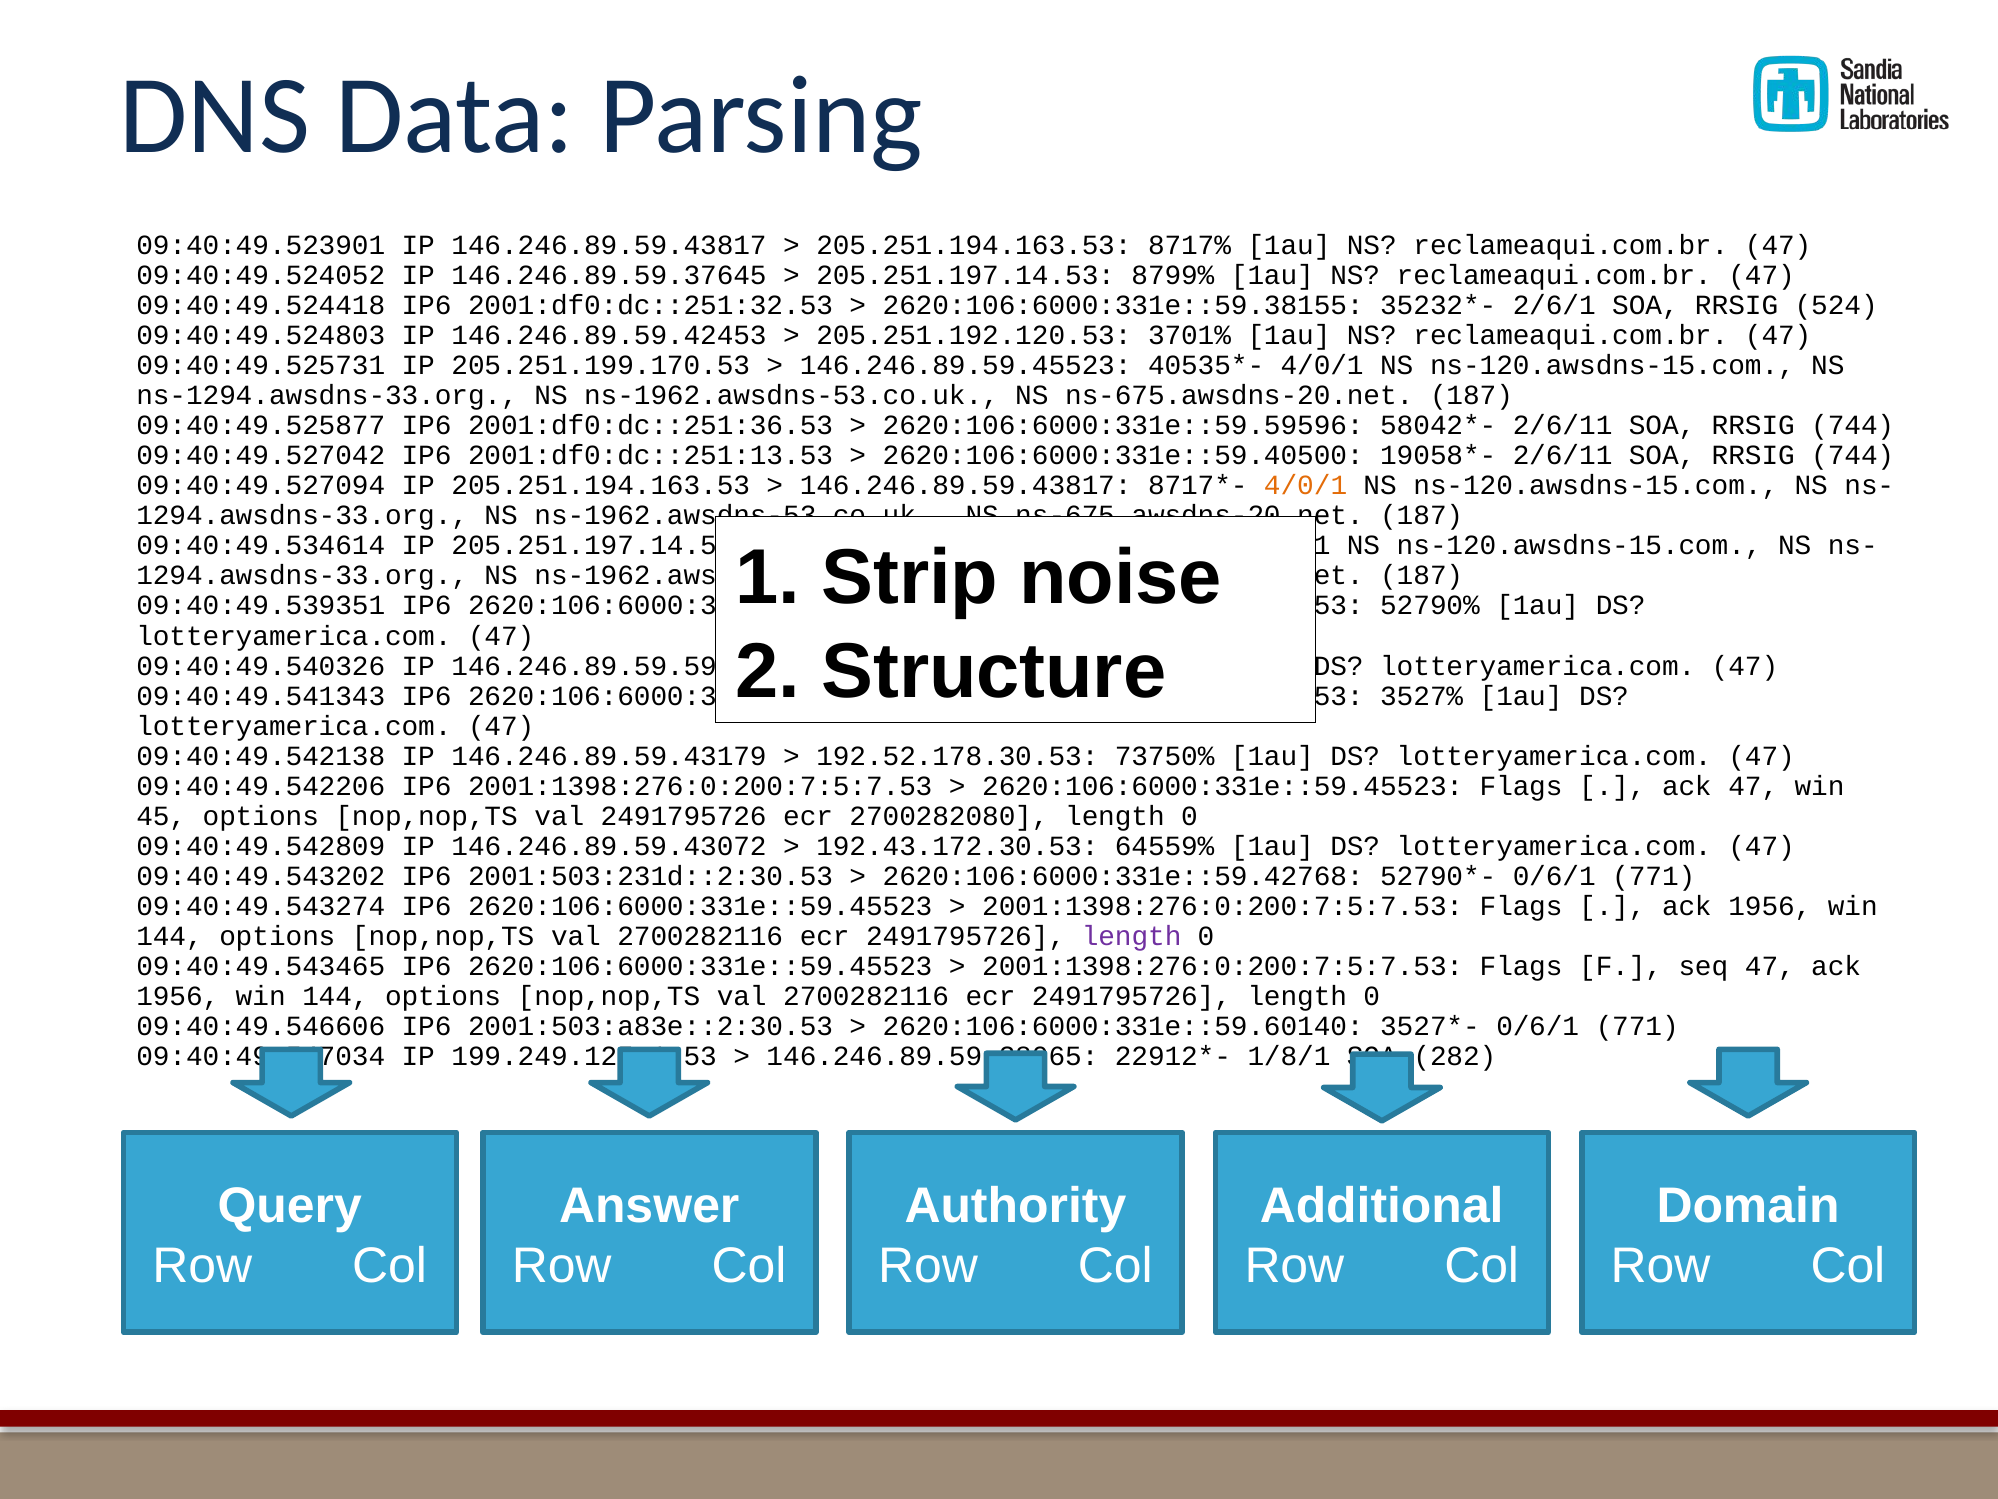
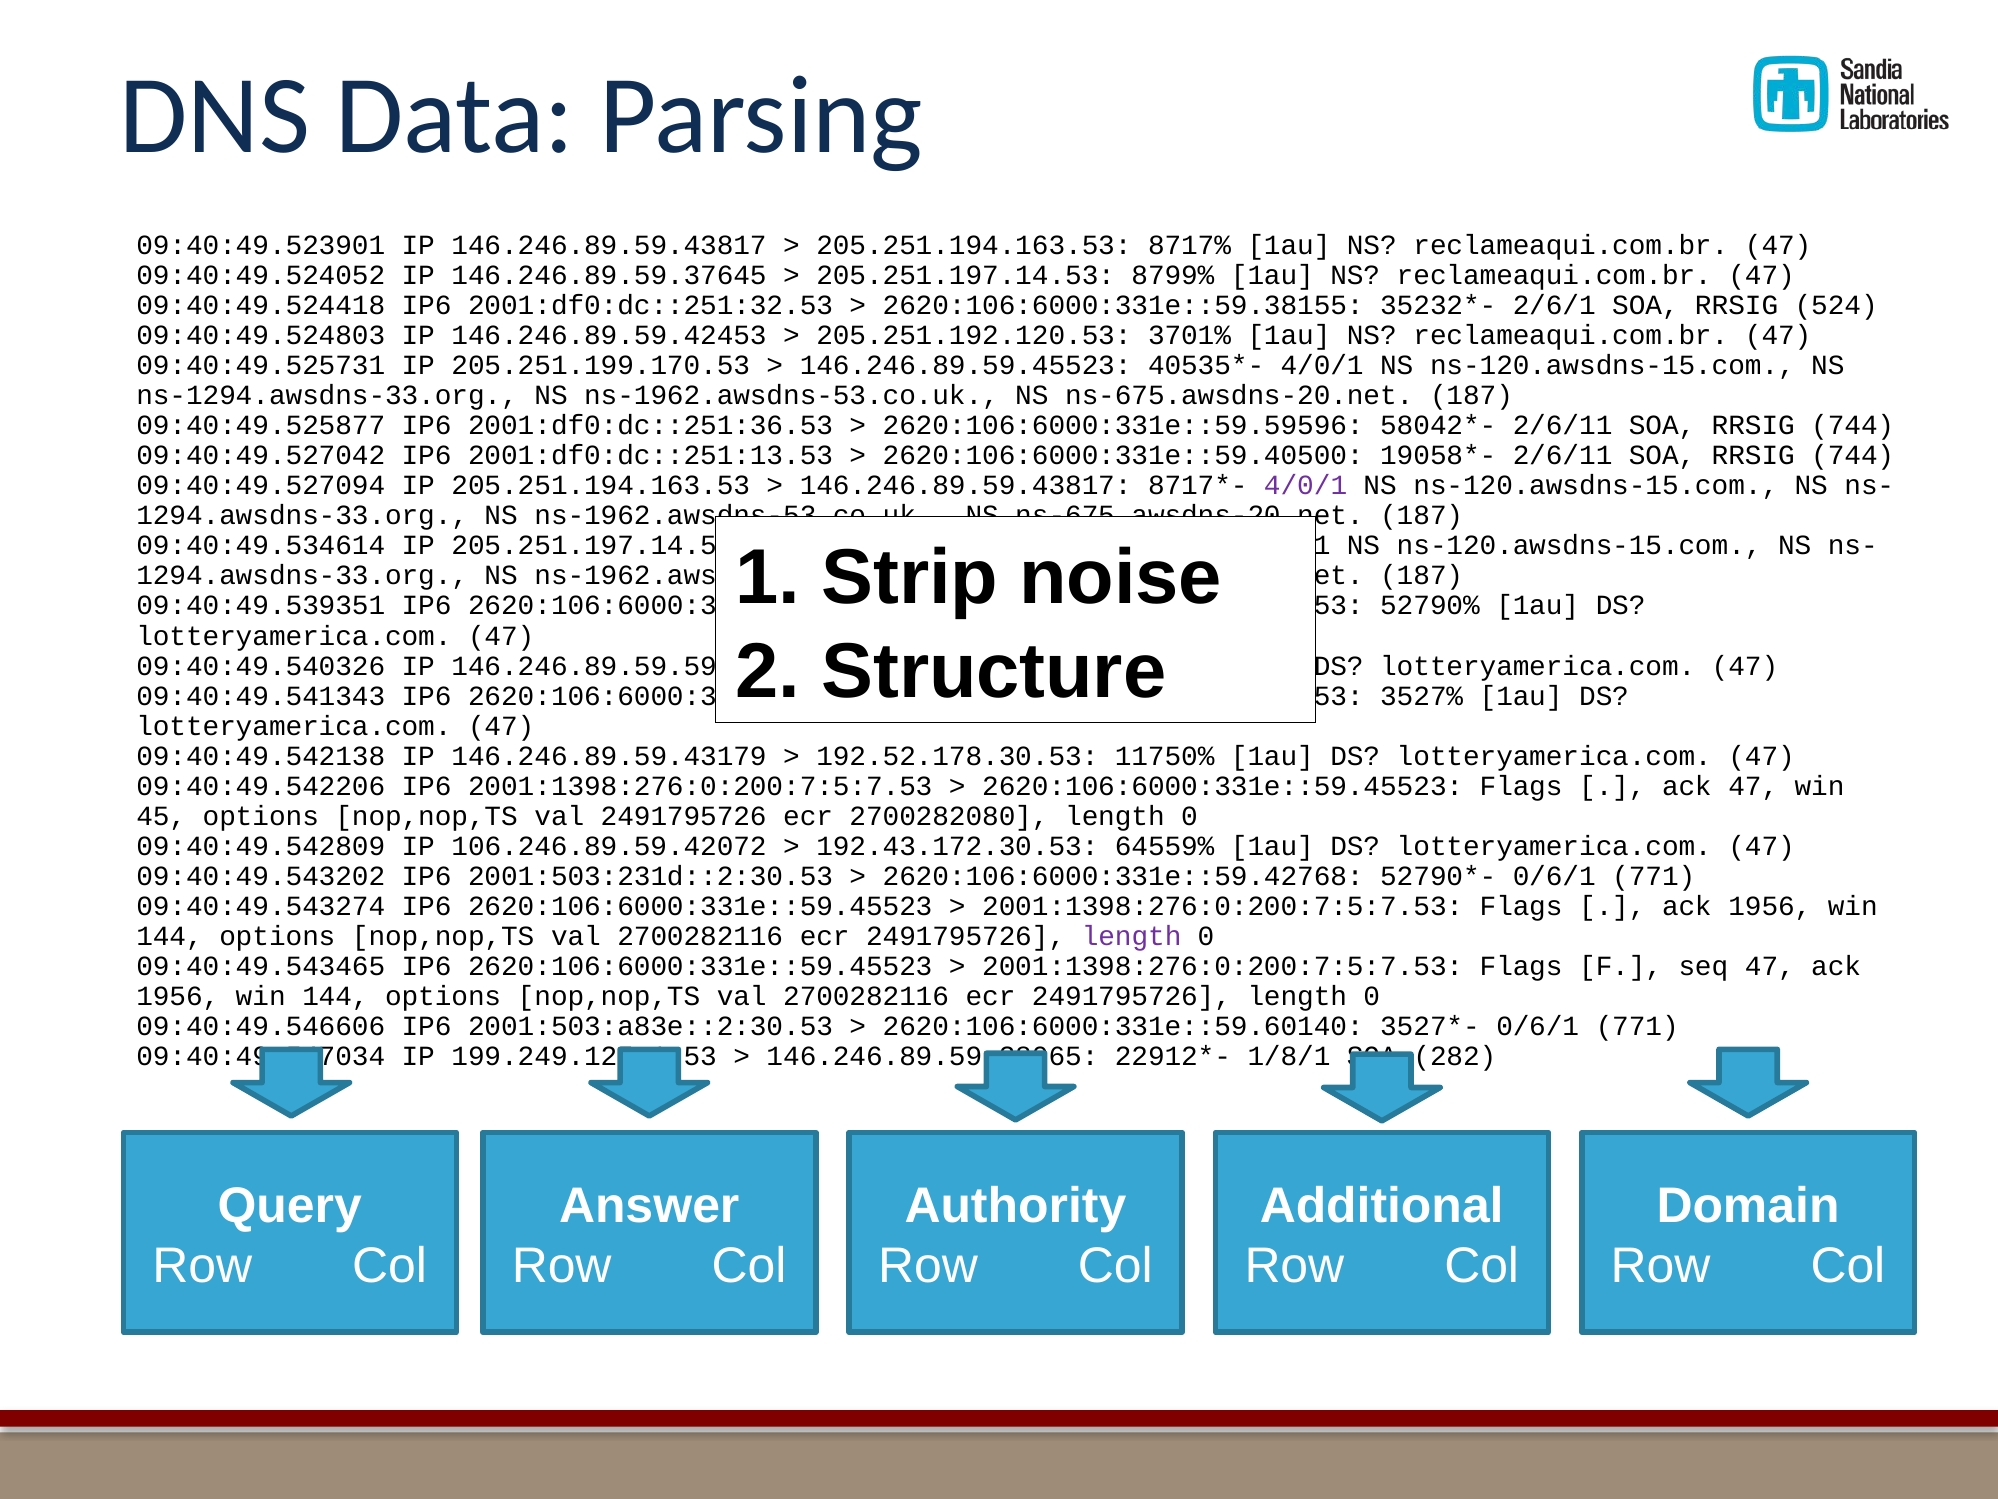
4/0/1 colour: orange -> purple (1306, 485)
73750%: 73750% -> 11750% (1165, 756)
146.246.89.59.43072: 146.246.89.59.43072 -> 106.246.89.59.42072 (609, 846)
